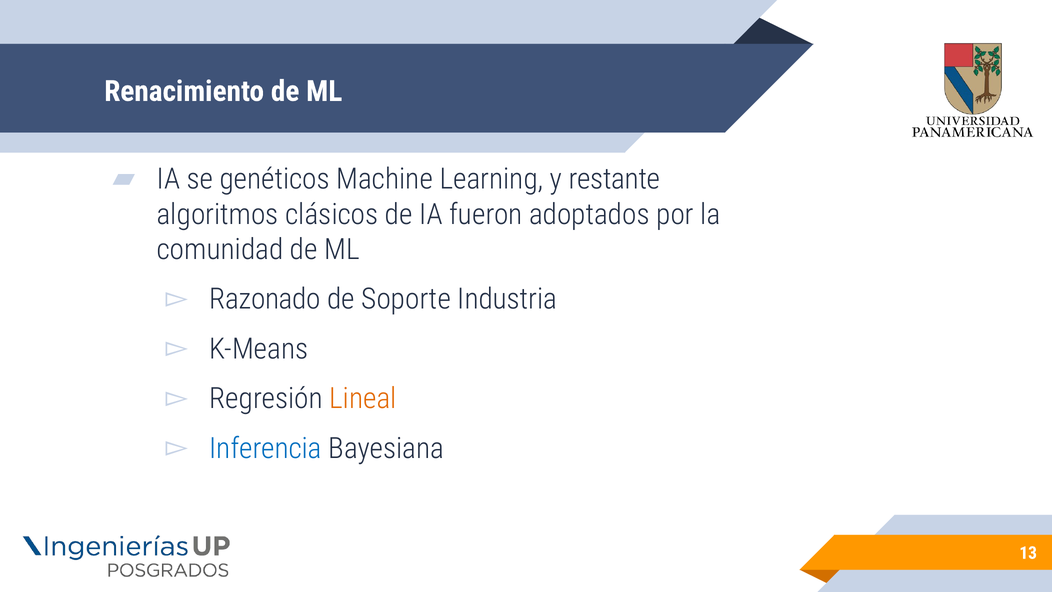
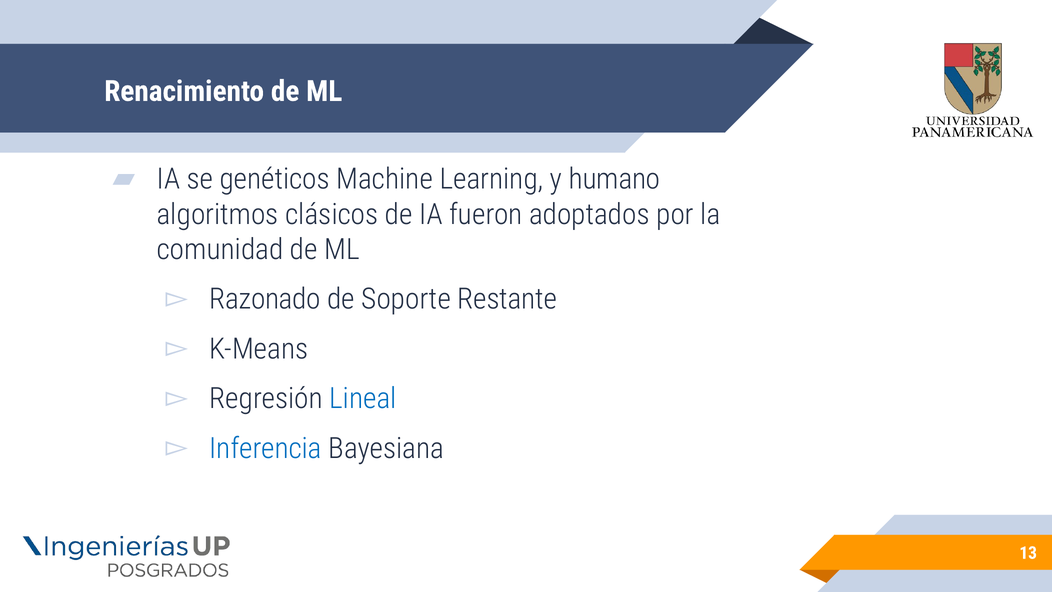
restante: restante -> humano (615, 179)
Industria: Industria -> Restante (507, 299)
Lineal colour: orange -> blue (363, 399)
